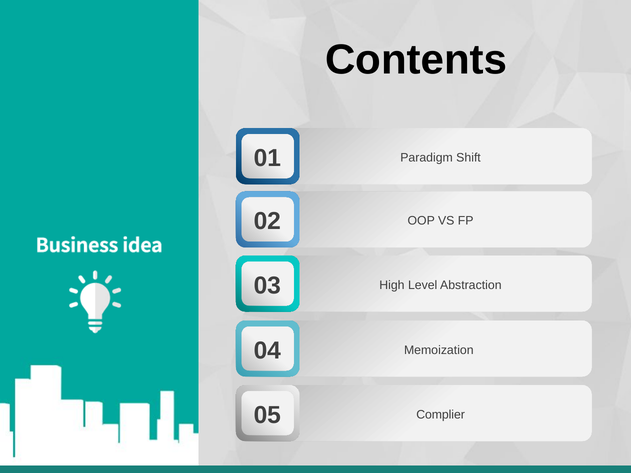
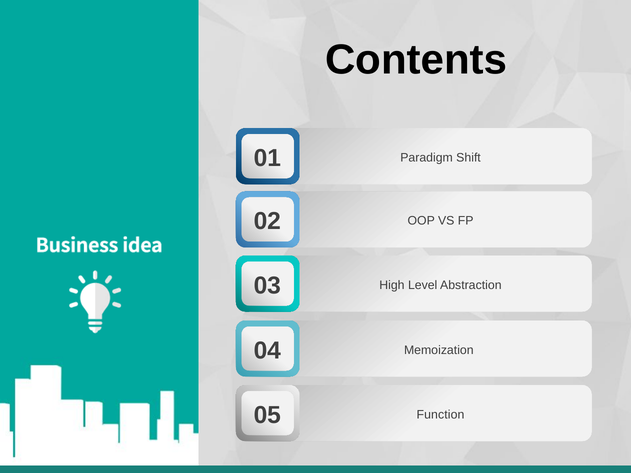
Complier: Complier -> Function (440, 415)
